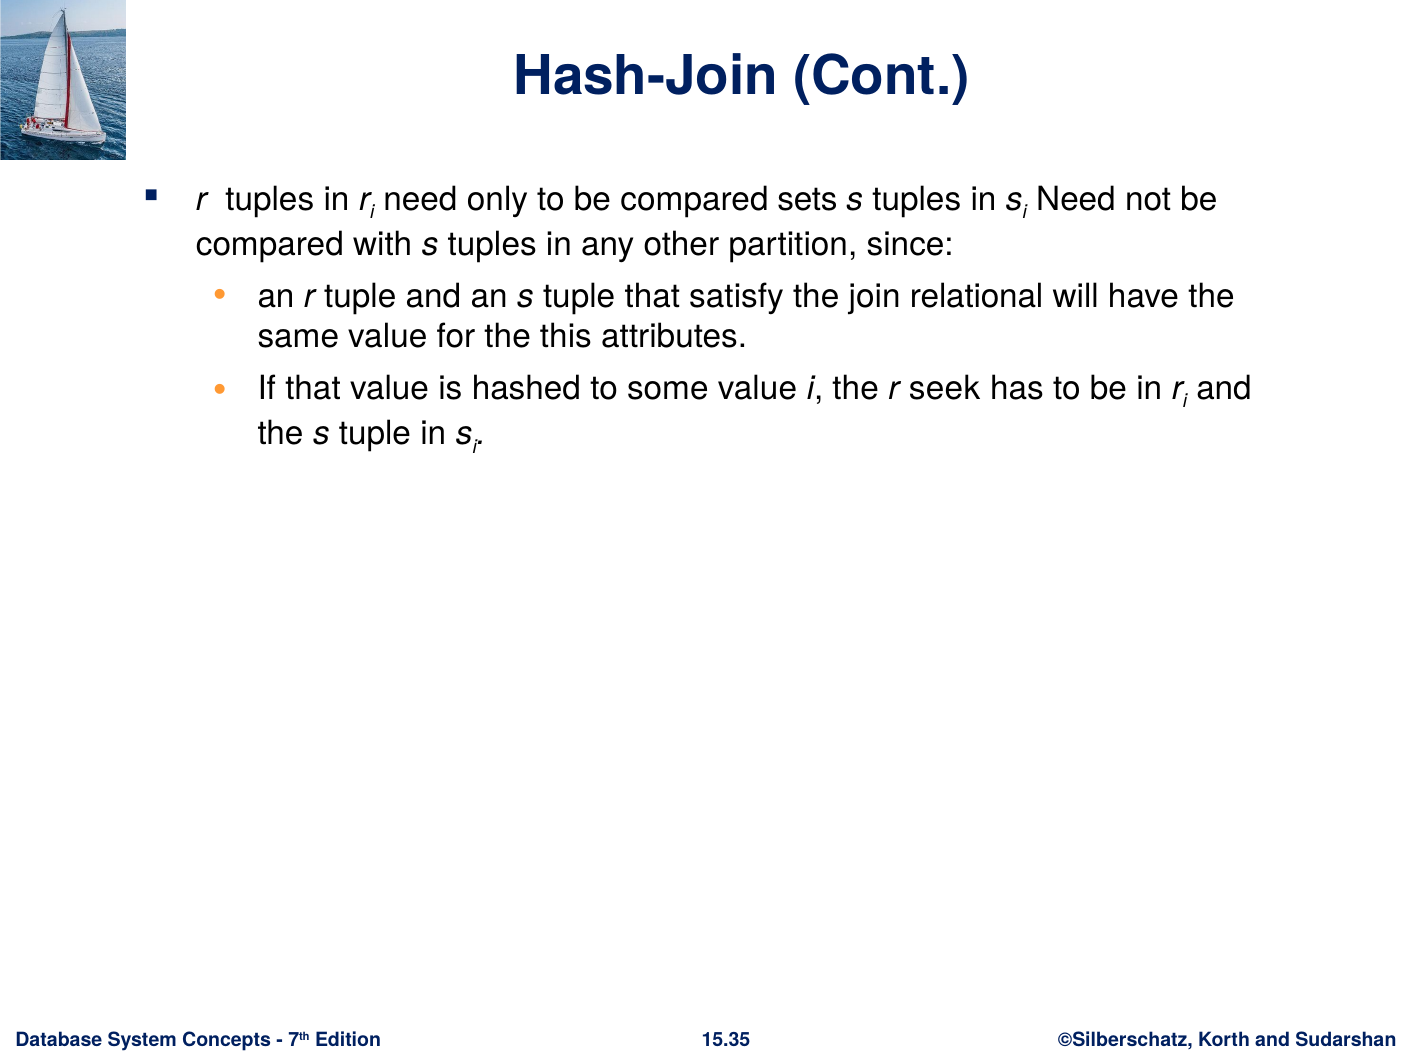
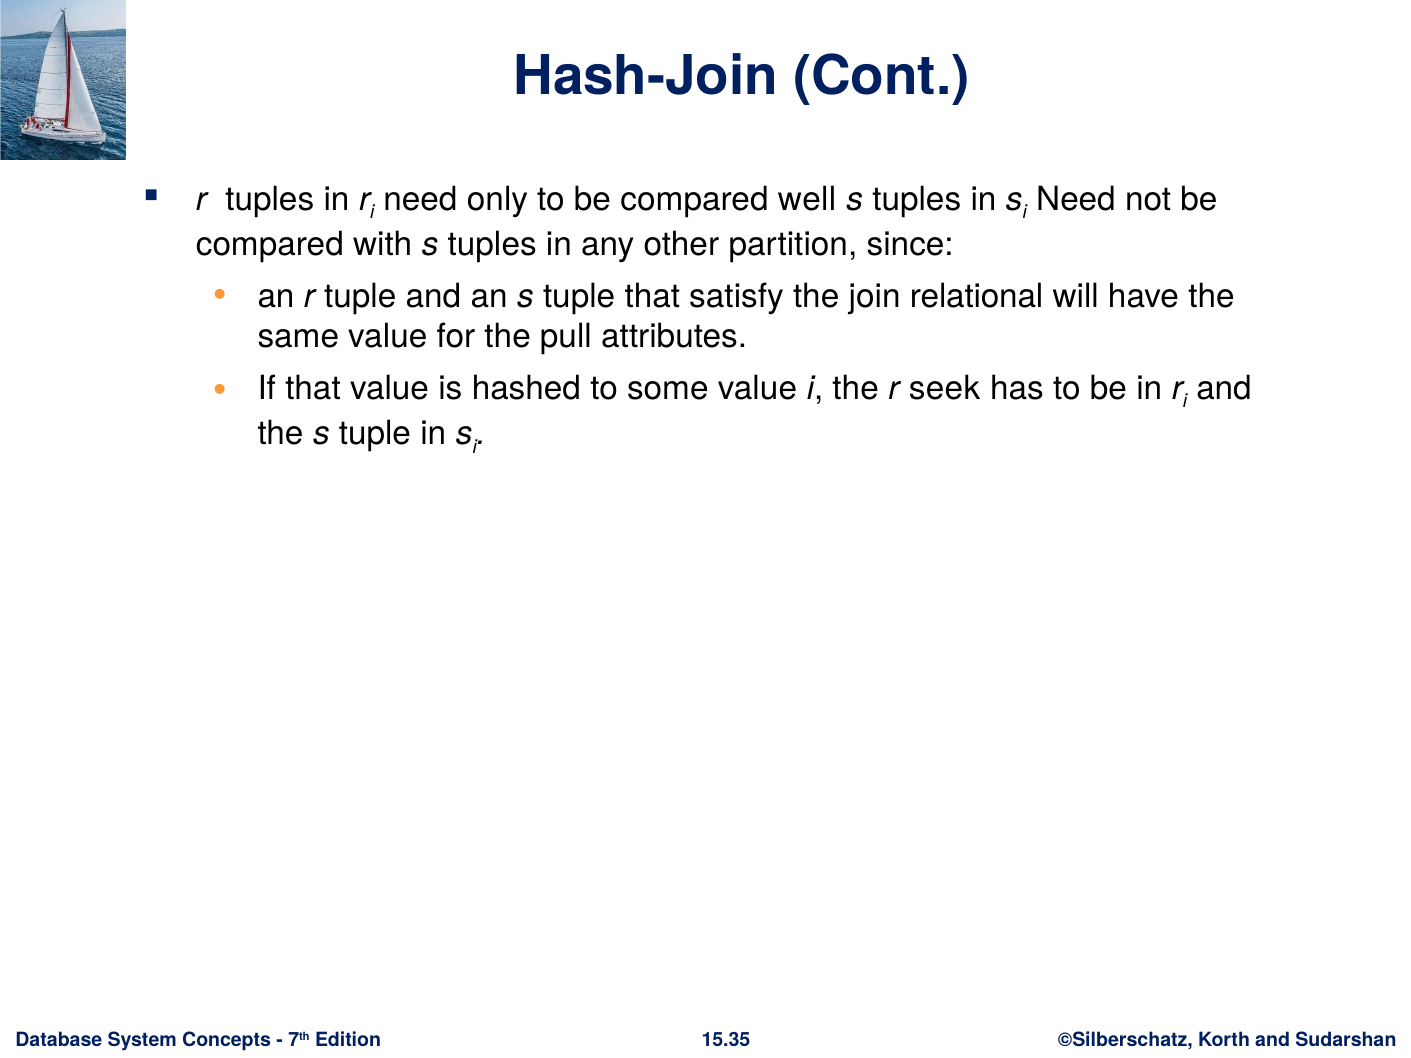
sets: sets -> well (807, 199)
this: this -> pull (566, 337)
